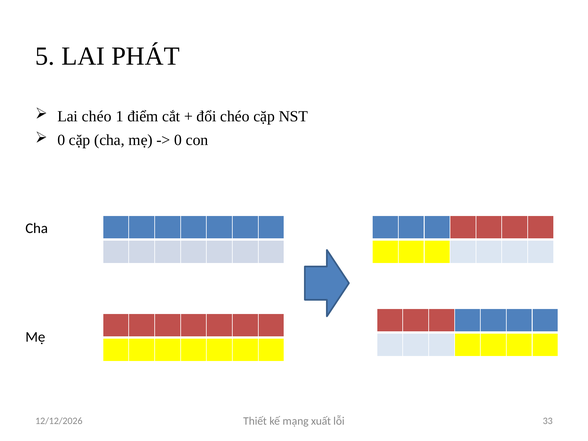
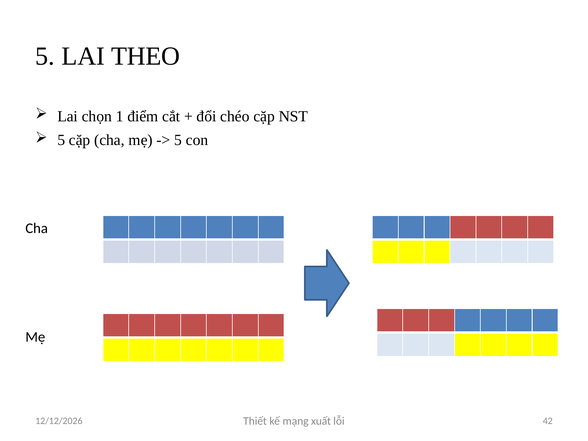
PHÁT: PHÁT -> THEO (146, 56)
Lai chéo: chéo -> chọn (97, 116)
0: 0 -> 5 (61, 140)
0: 0 -> 5 (178, 140)
33: 33 -> 42 (548, 421)
